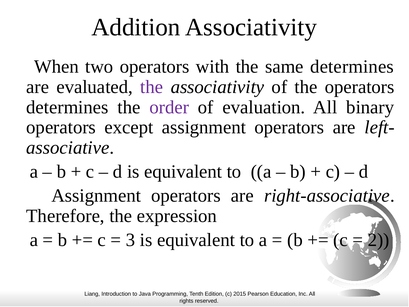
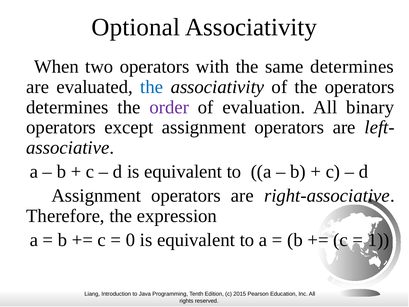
Addition: Addition -> Optional (136, 27)
the colour: purple -> blue (152, 87)
3: 3 -> 0 (131, 240)
2: 2 -> 1 (379, 240)
